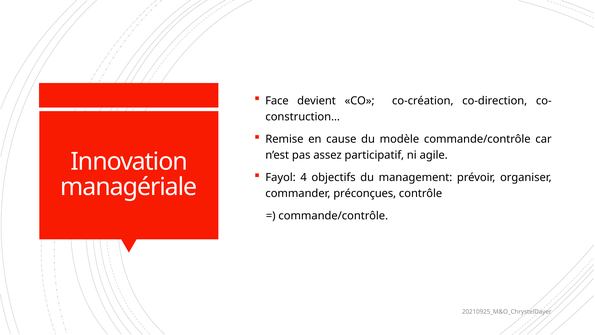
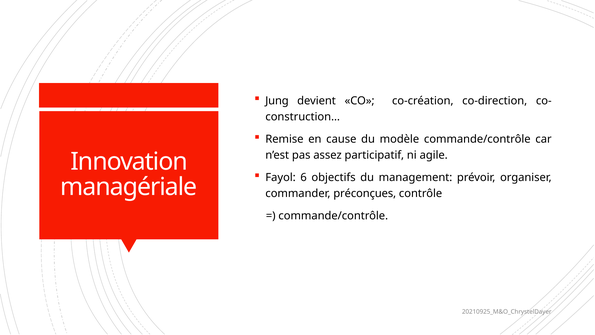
Face: Face -> Jung (277, 101)
4: 4 -> 6 (304, 177)
